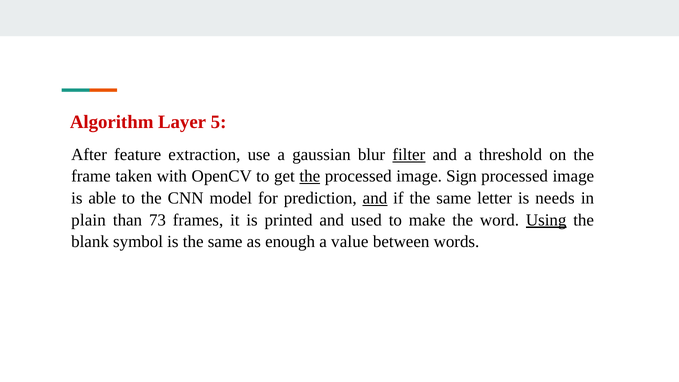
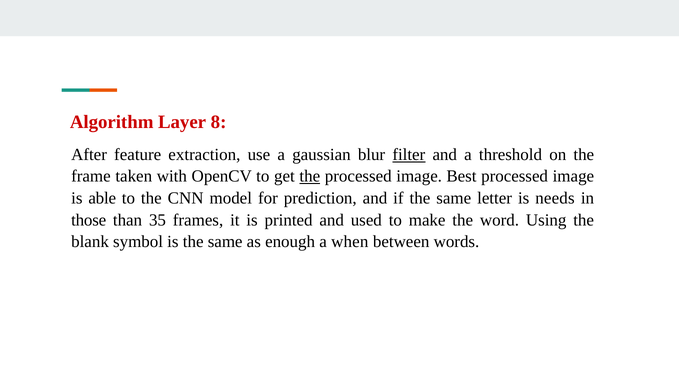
5: 5 -> 8 (219, 122)
Sign: Sign -> Best (461, 176)
and underline: present -> none (375, 198)
plain: plain -> those (89, 220)
73: 73 -> 35 (158, 220)
Using underline: present -> none (546, 220)
value: value -> when (350, 242)
